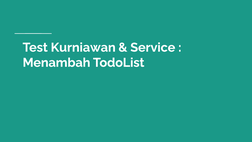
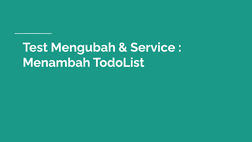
Kurniawan: Kurniawan -> Mengubah (83, 47)
